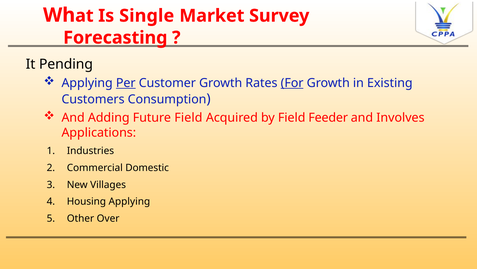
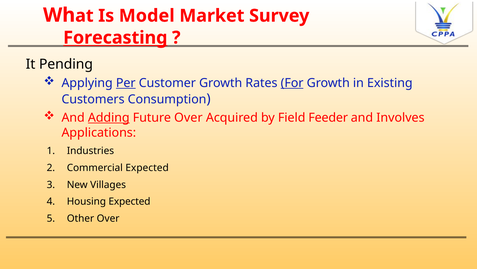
Single: Single -> Model (147, 16)
Forecasting underline: none -> present (115, 38)
Adding underline: none -> present (109, 117)
Future Field: Field -> Over (188, 117)
Commercial Domestic: Domestic -> Expected (147, 167)
Housing Applying: Applying -> Expected (129, 201)
